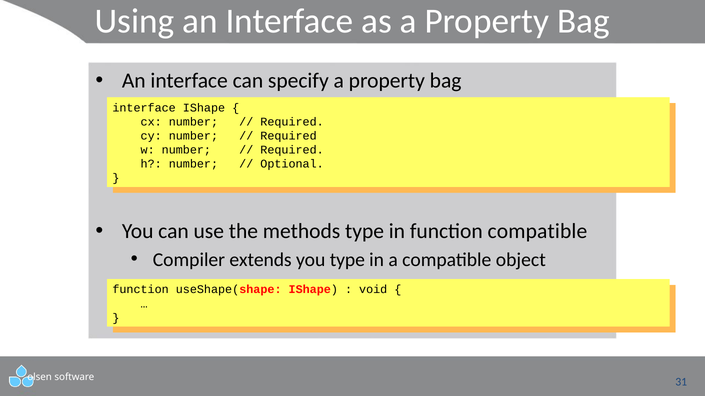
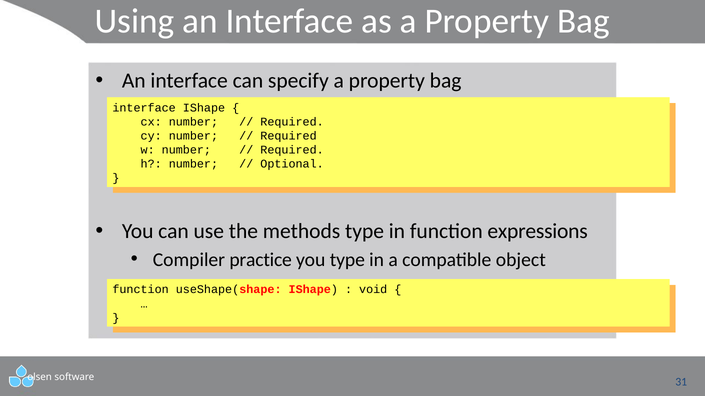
function compatible: compatible -> expressions (538, 231)
extends: extends -> practice (261, 260)
